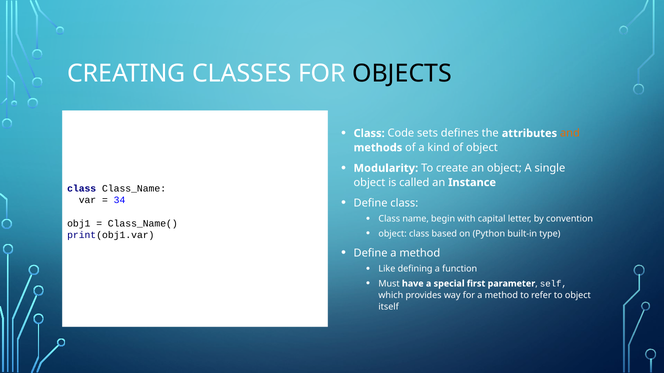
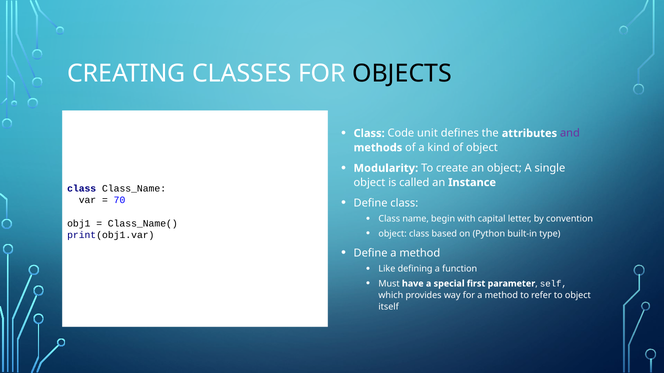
sets: sets -> unit (427, 133)
and colour: orange -> purple (570, 133)
34: 34 -> 70 (120, 201)
